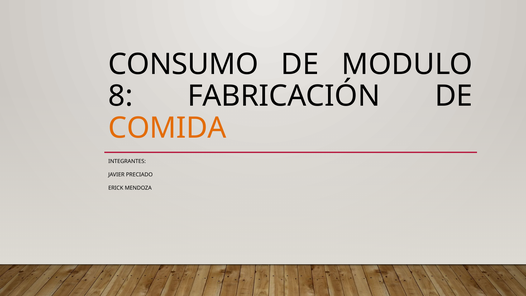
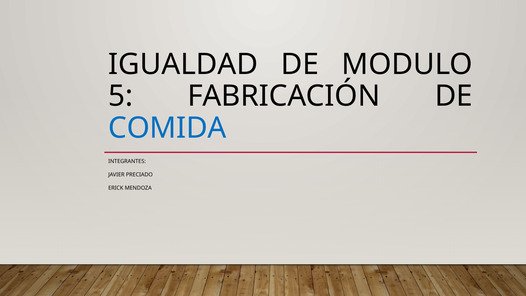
CONSUMO: CONSUMO -> IGUALDAD (183, 64)
8: 8 -> 5 (121, 96)
COMIDA colour: orange -> blue (167, 128)
